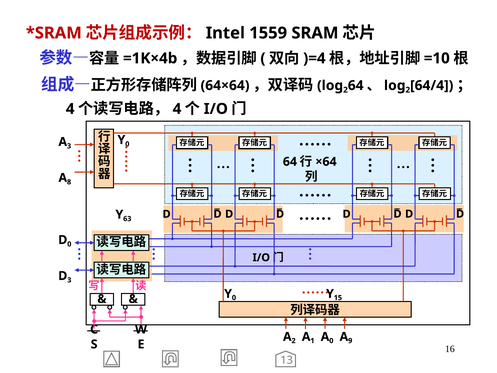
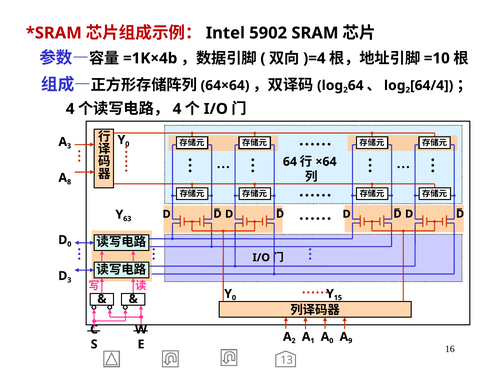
1559: 1559 -> 5902 (268, 33)
